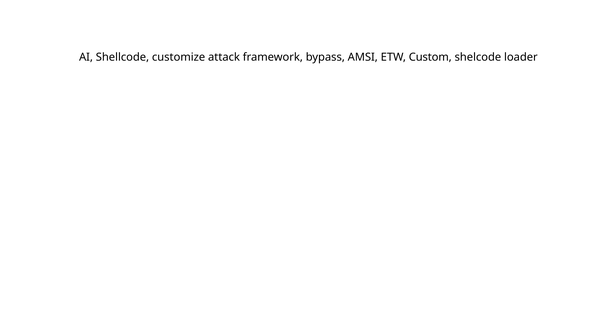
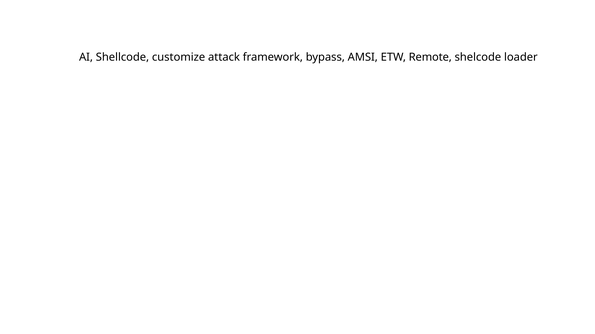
Custom: Custom -> Remote (430, 57)
